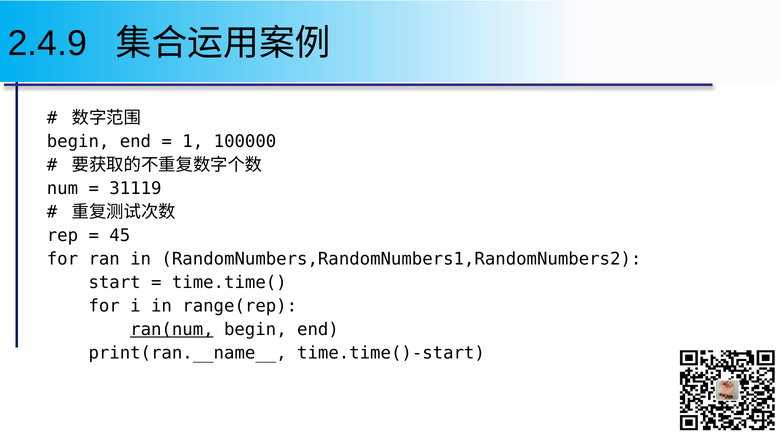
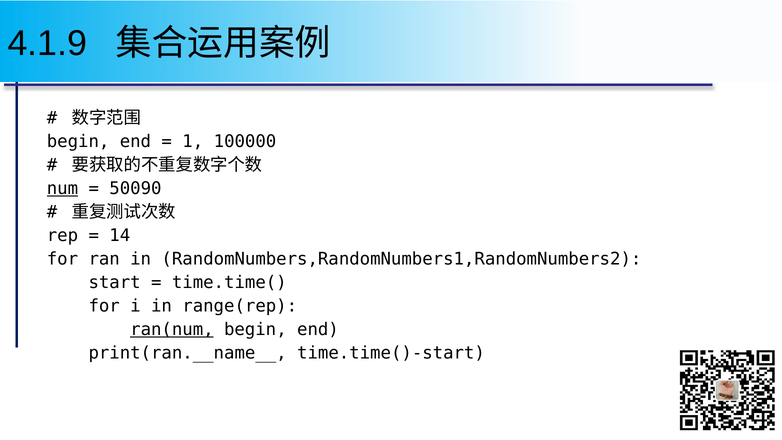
2.4.9: 2.4.9 -> 4.1.9 (47, 44)
num underline: none -> present (62, 189)
31119: 31119 -> 50090 (135, 189)
45: 45 -> 14 (120, 235)
